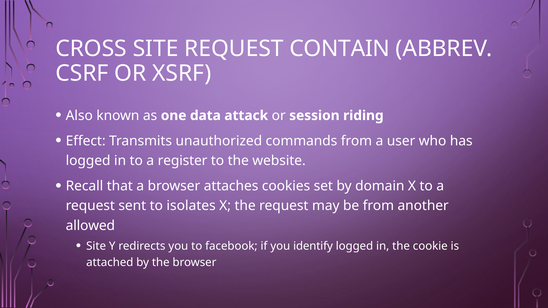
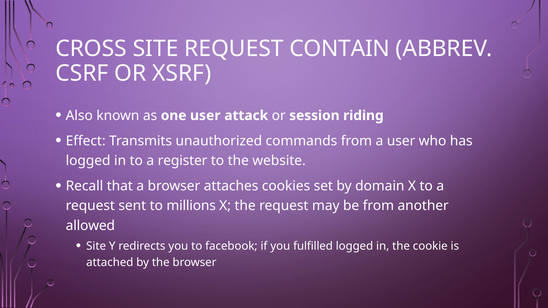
one data: data -> user (205, 116)
isolates: isolates -> millions (191, 206)
identify: identify -> fulfilled (313, 246)
